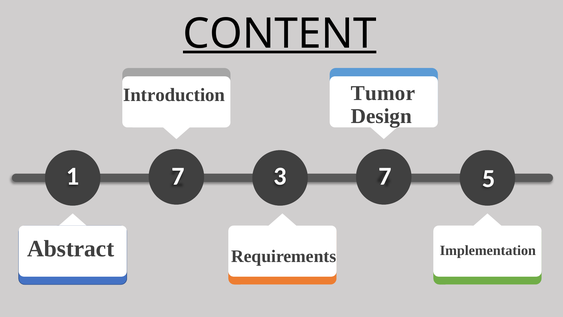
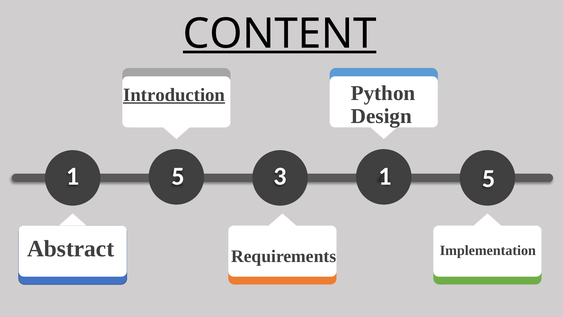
Tumor: Tumor -> Python (383, 93)
Introduction underline: none -> present (174, 95)
7: 7 -> 5 (178, 176)
3 7: 7 -> 1 (385, 176)
